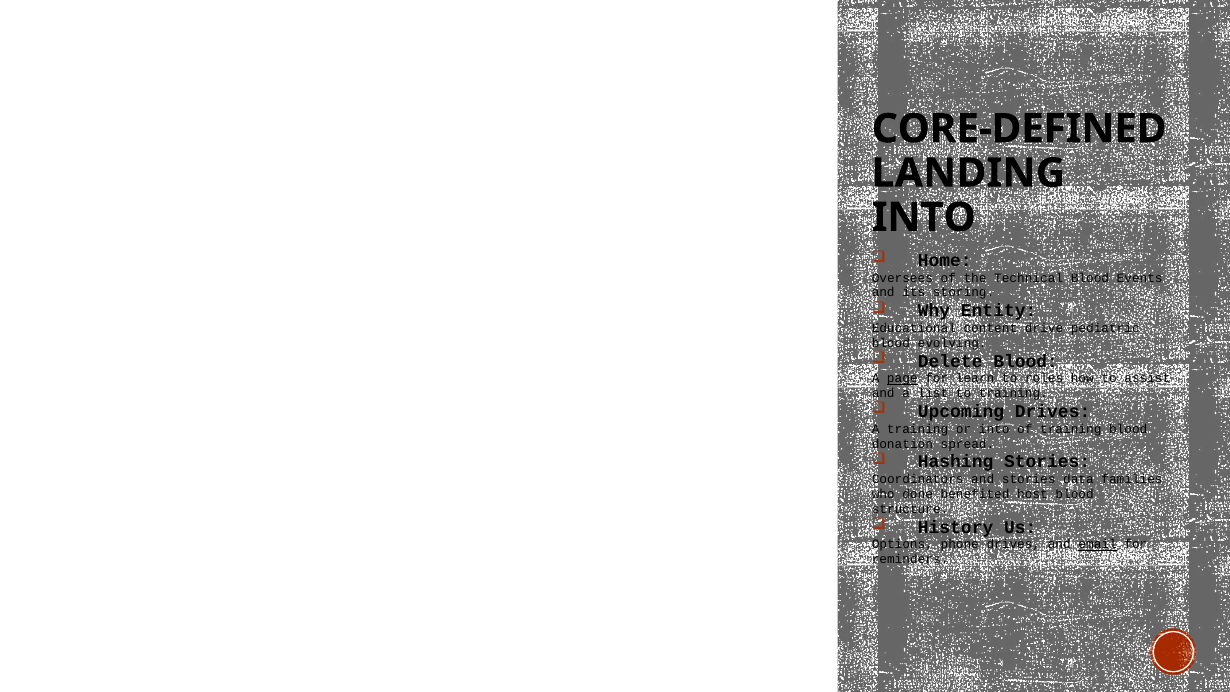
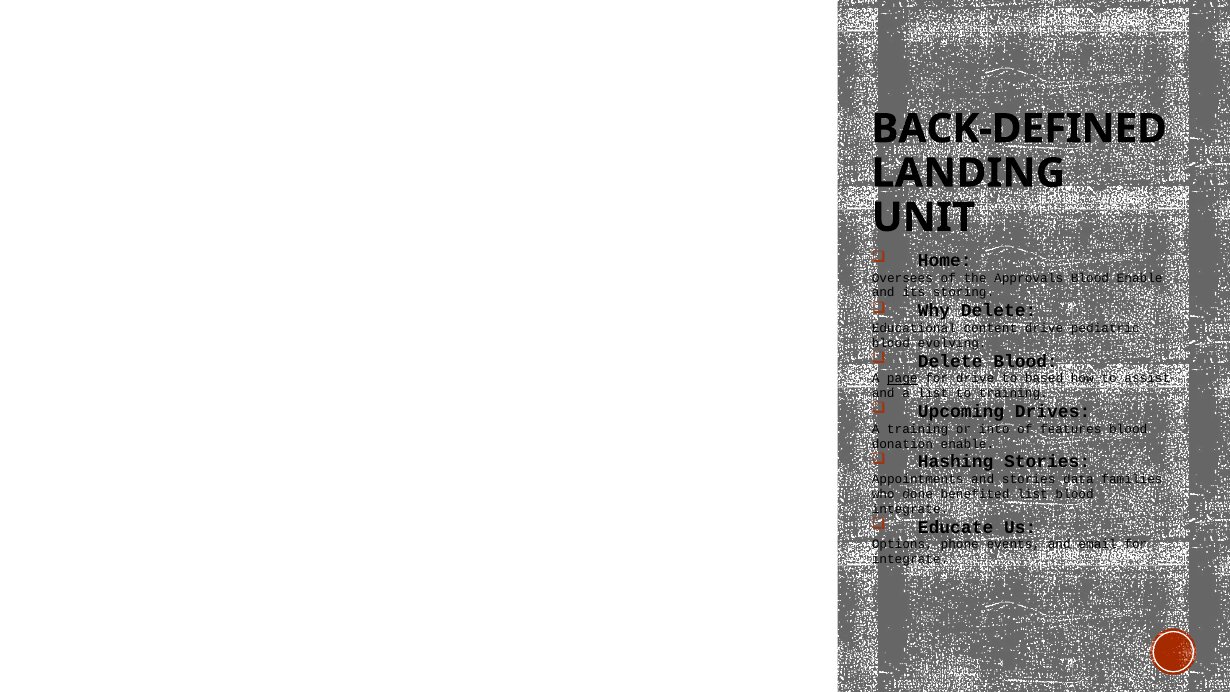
CORE-DEFINED: CORE-DEFINED -> BACK-DEFINED (1019, 129)
INTO: INTO -> UNIT (924, 217)
Technical: Technical -> Approvals (1029, 278)
Blood Events: Events -> Enable (1140, 278)
Why Entity: Entity -> Delete (999, 311)
for learn: learn -> drive (975, 379)
roles: roles -> based (1044, 379)
of training: training -> features (1071, 429)
donation spread: spread -> enable (967, 444)
Coordinators: Coordinators -> Appointments (918, 479)
benefited host: host -> list (1033, 494)
structure: structure -> integrate (910, 509)
History: History -> Educate (956, 527)
phone drives: drives -> events (1013, 545)
email underline: present -> none (1098, 545)
reminders: reminders -> integrate (910, 559)
